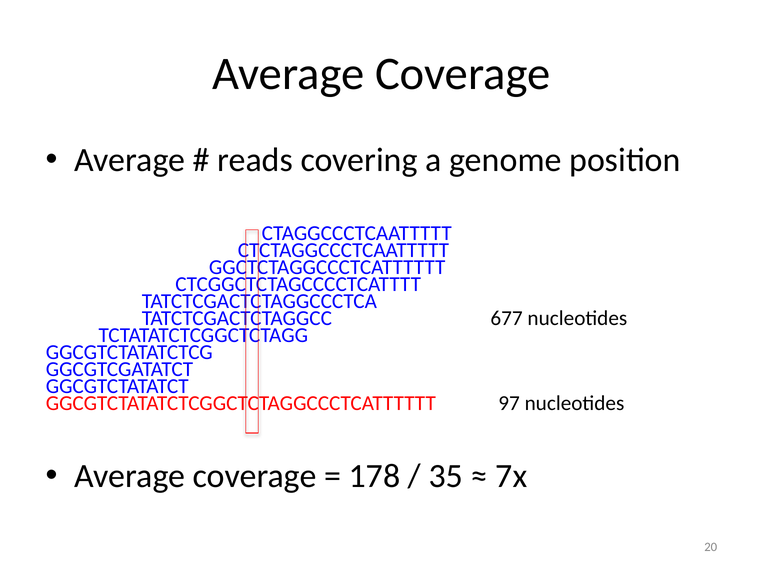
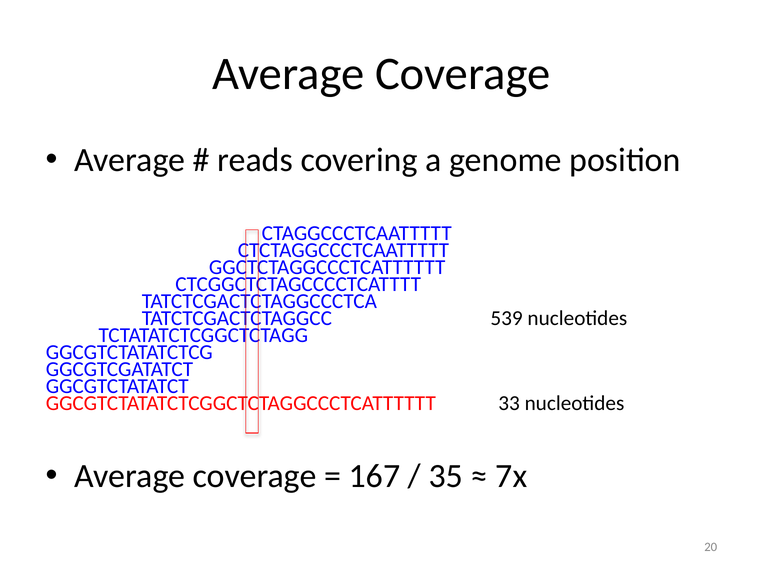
677: 677 -> 539 (507, 318)
97: 97 -> 33 (509, 403)
178: 178 -> 167 (375, 476)
